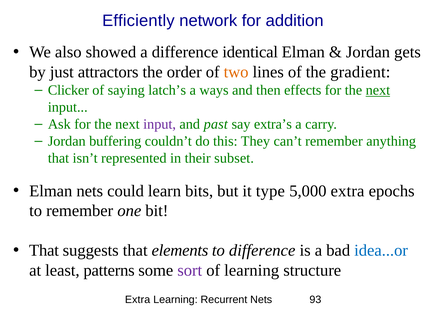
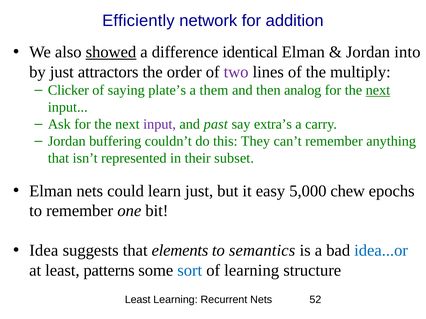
showed underline: none -> present (111, 52)
gets: gets -> into (407, 52)
two colour: orange -> purple (236, 72)
gradient: gradient -> multiply (360, 72)
latch’s: latch’s -> plate’s (167, 90)
ways: ways -> them (214, 90)
effects: effects -> analog (303, 90)
learn bits: bits -> just (199, 191)
type: type -> easy (270, 191)
5,000 extra: extra -> chew (348, 191)
That: That -> Idea (44, 251)
to difference: difference -> semantics (262, 251)
sort colour: purple -> blue (190, 271)
Extra: Extra -> Least (138, 300)
93: 93 -> 52 (315, 300)
